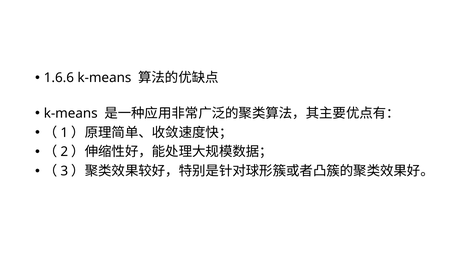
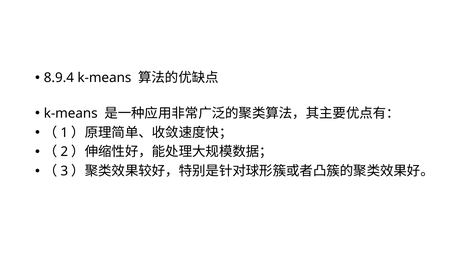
1.6.6: 1.6.6 -> 8.9.4 (59, 78)
